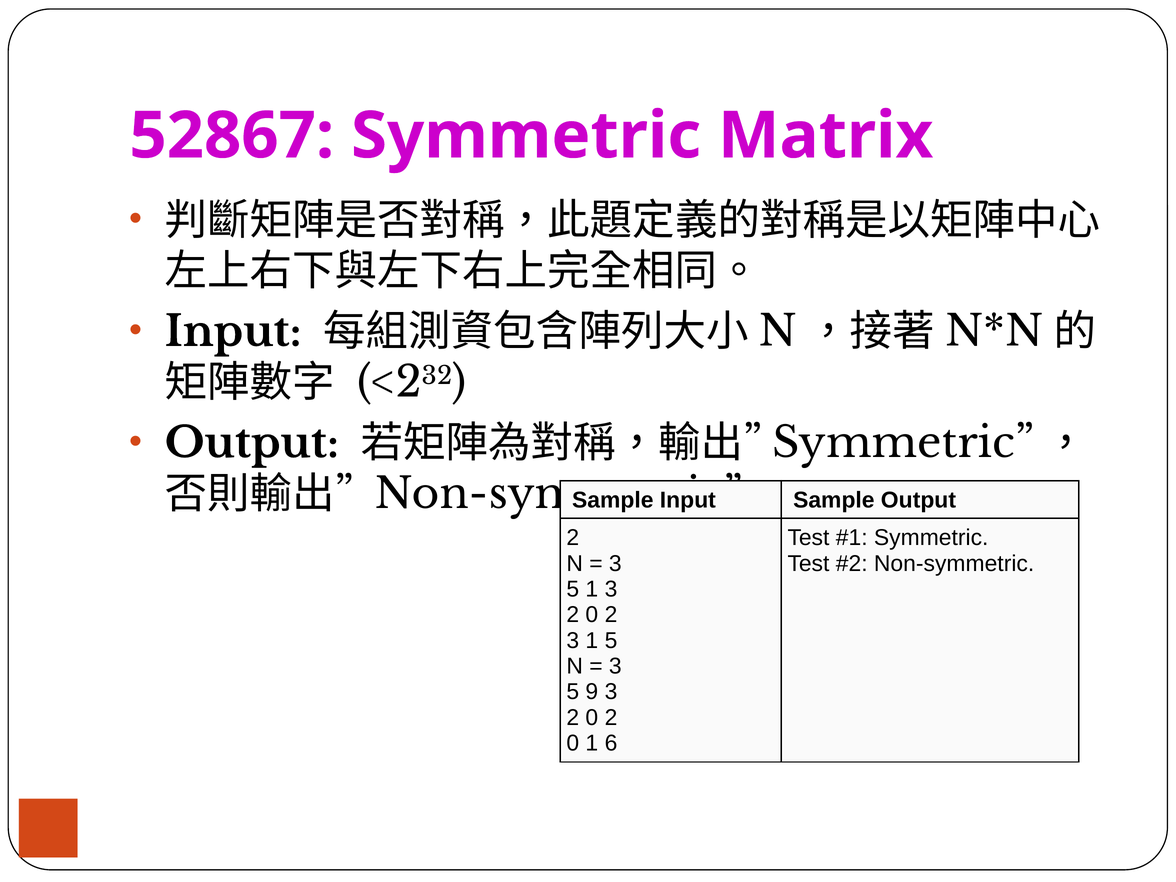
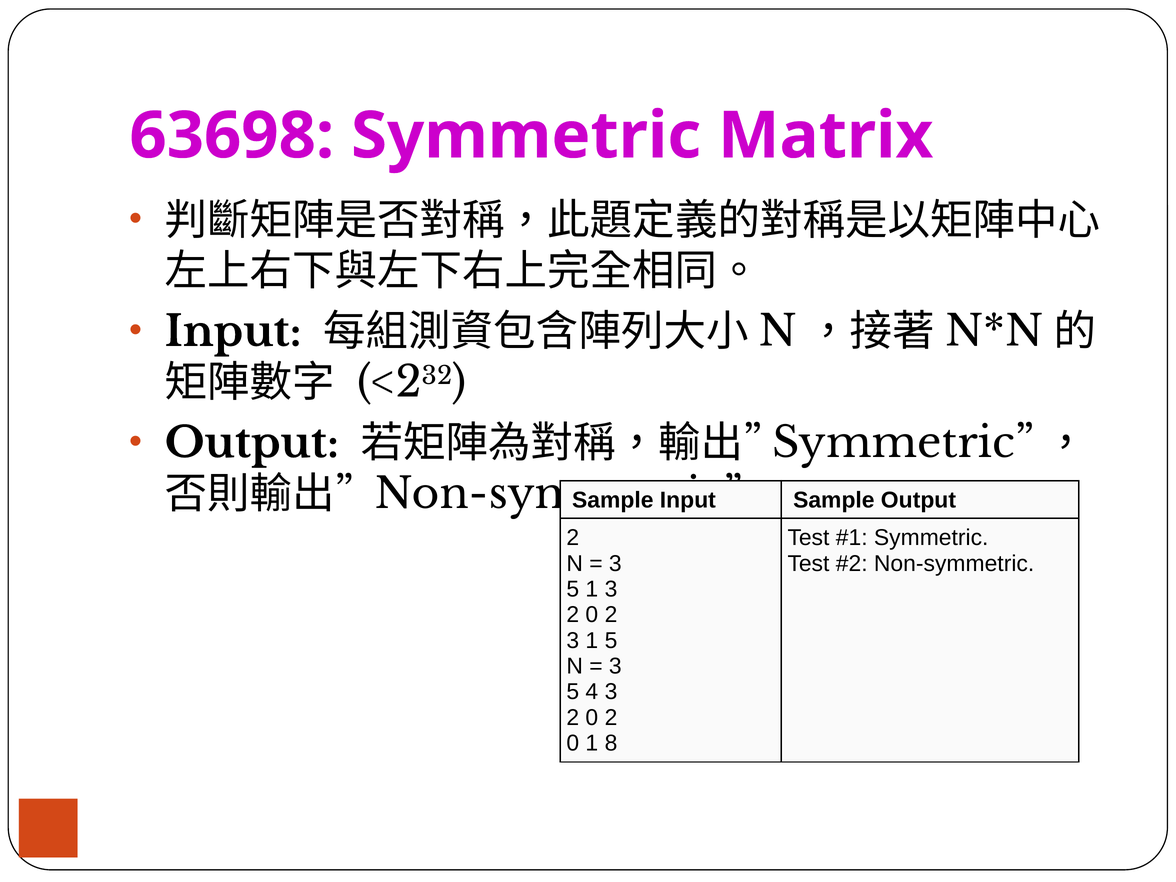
52867: 52867 -> 63698 (232, 136)
9: 9 -> 4 (592, 692)
6: 6 -> 8 (611, 743)
